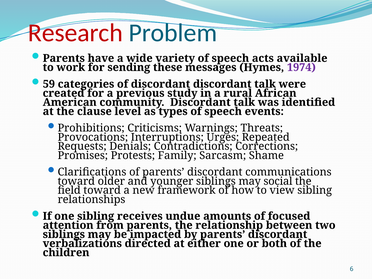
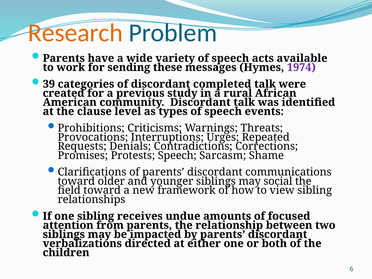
Research colour: red -> orange (75, 33)
59: 59 -> 39 (49, 84)
discordant discordant: discordant -> completed (222, 84)
Protests Family: Family -> Speech (177, 155)
